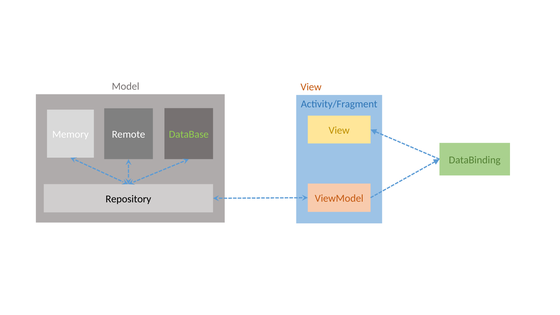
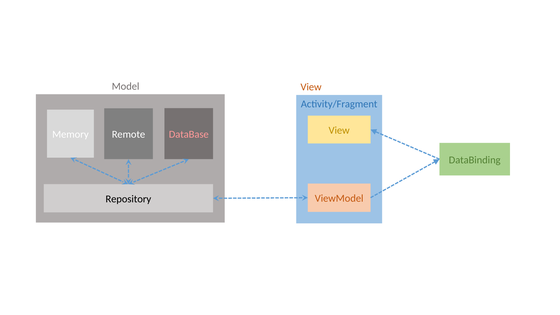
DataBase colour: light green -> pink (189, 134)
